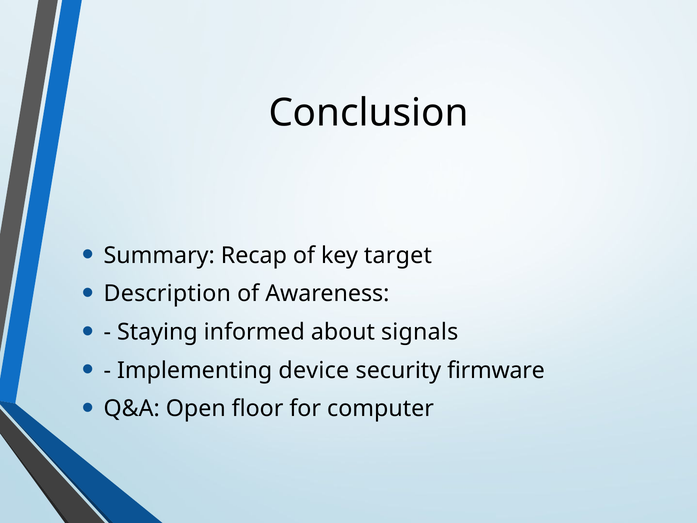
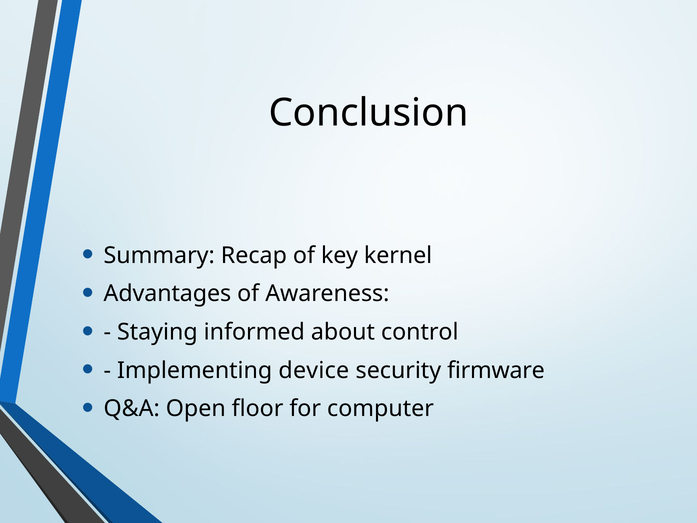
target: target -> kernel (398, 255)
Description: Description -> Advantages (167, 294)
signals: signals -> control (420, 332)
